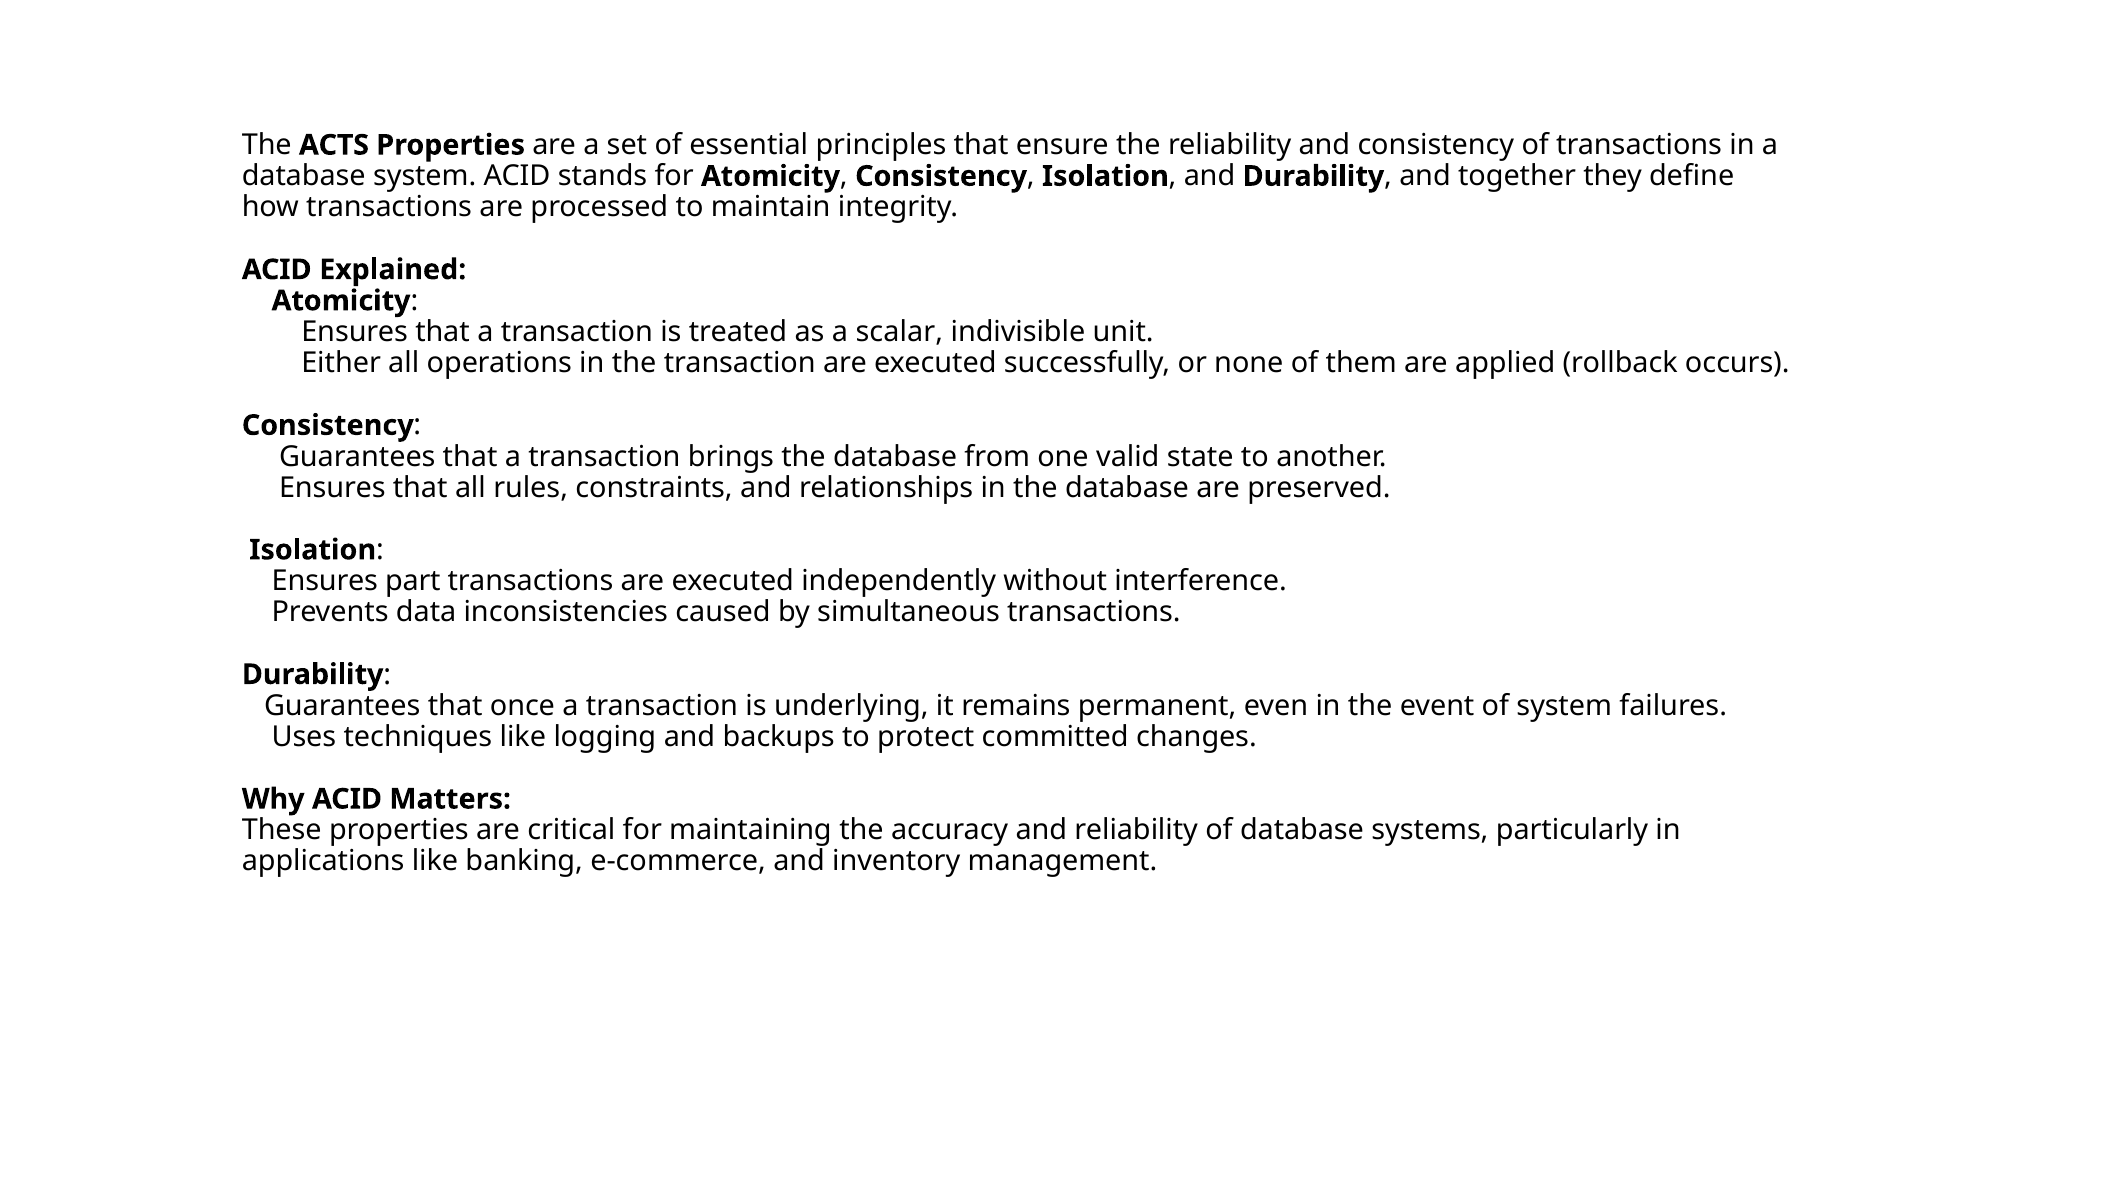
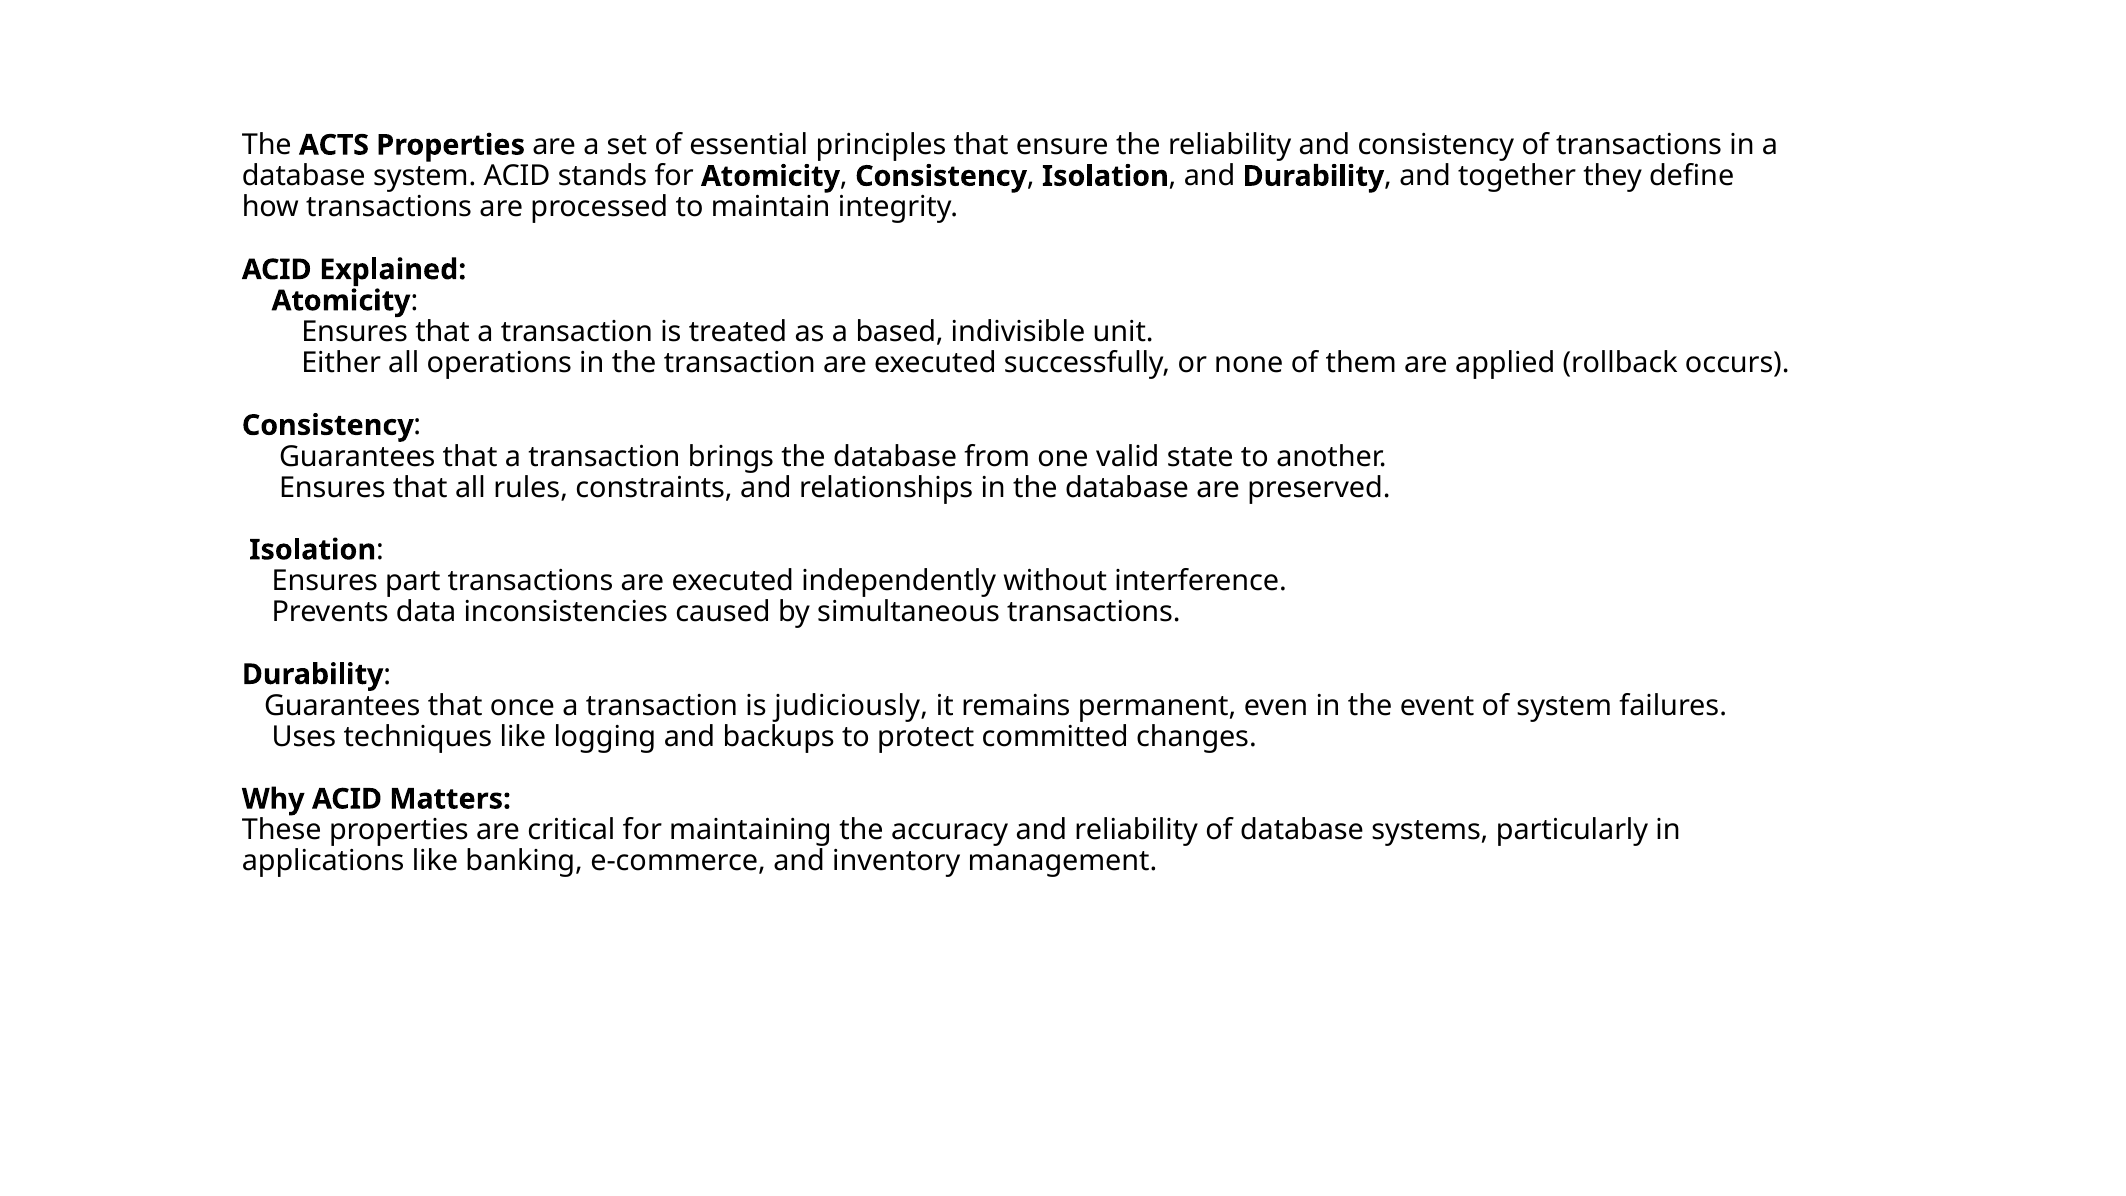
scalar: scalar -> based (899, 332)
underlying: underlying -> judiciously (851, 706)
